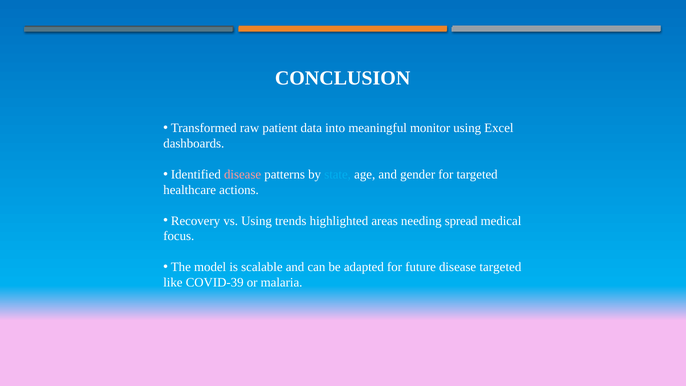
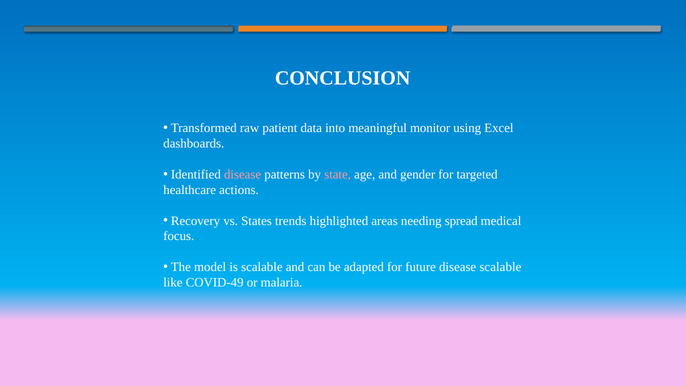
state colour: light blue -> pink (338, 174)
vs Using: Using -> States (257, 221)
disease targeted: targeted -> scalable (500, 267)
COVID-39: COVID-39 -> COVID-49 (215, 282)
